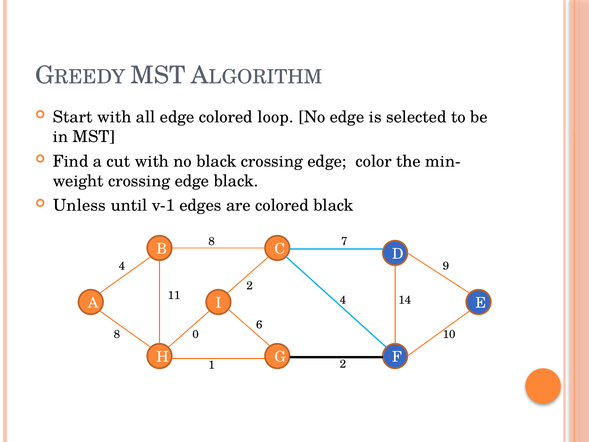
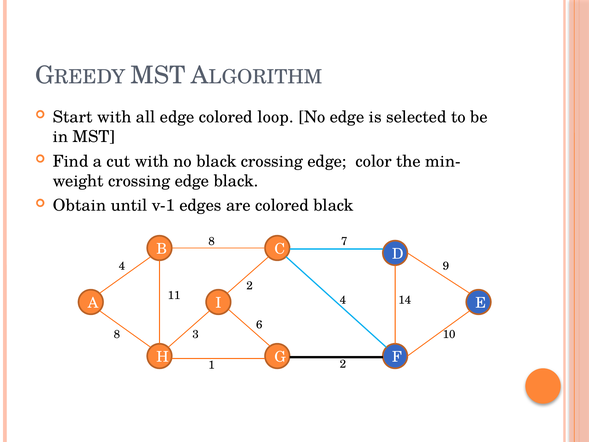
Unless: Unless -> Obtain (79, 205)
0: 0 -> 3 (196, 334)
